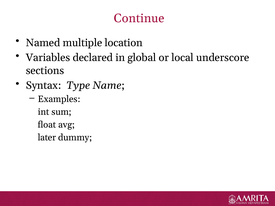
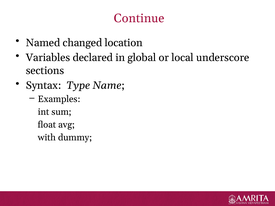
multiple: multiple -> changed (82, 43)
later: later -> with (47, 138)
